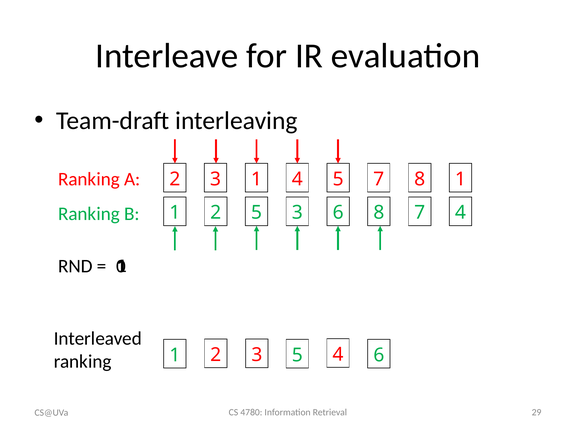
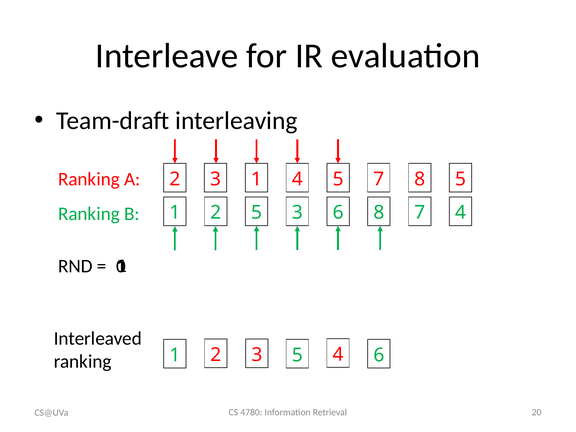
8 1: 1 -> 5 (460, 179)
29: 29 -> 20 (537, 412)
